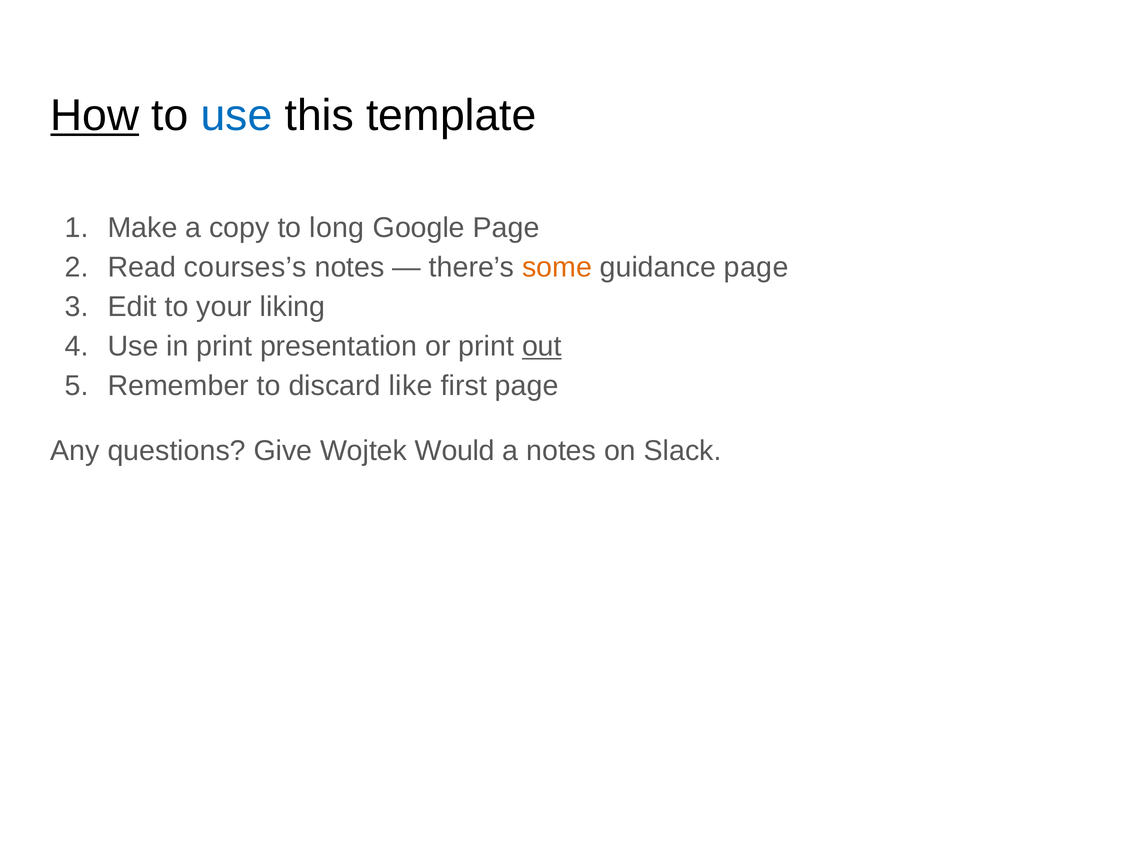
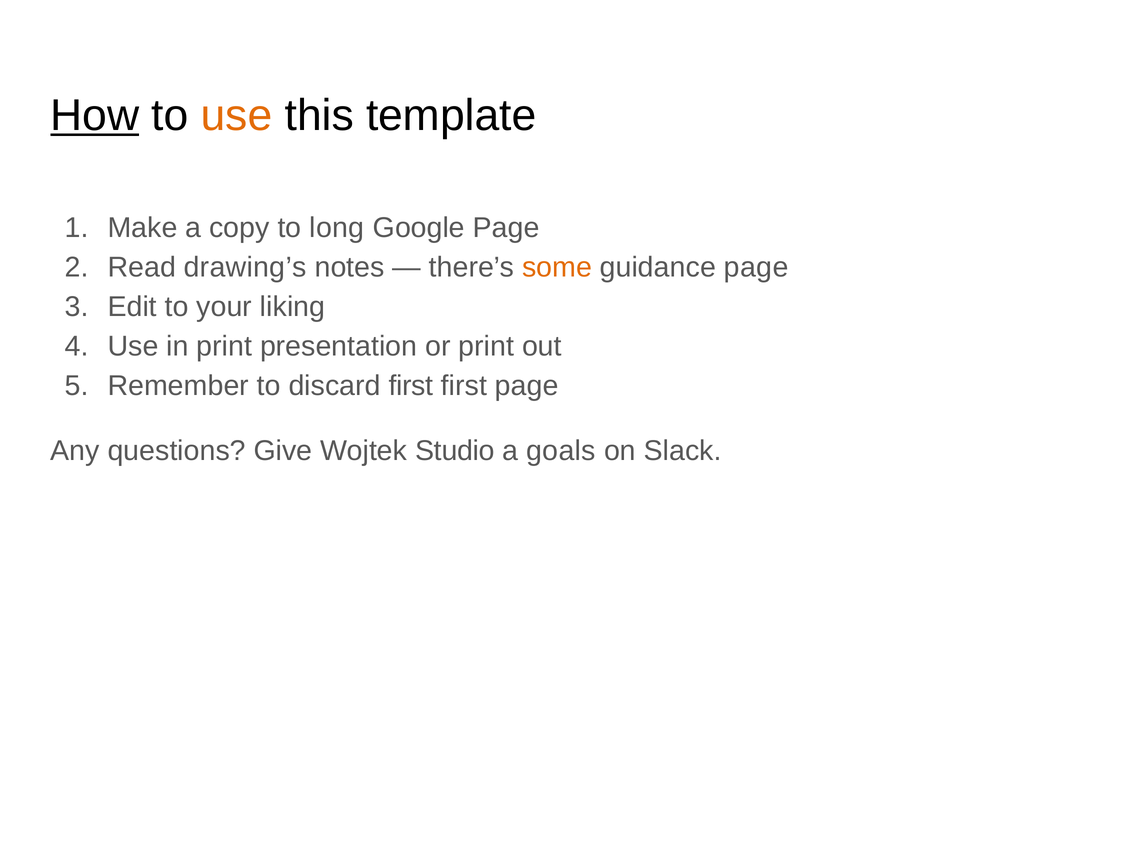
use colour: blue -> orange (237, 115)
courses’s: courses’s -> drawing’s (245, 267)
out underline: present -> none (542, 346)
discard like: like -> first (411, 386)
Would: Would -> Studio (455, 451)
a notes: notes -> goals (561, 451)
